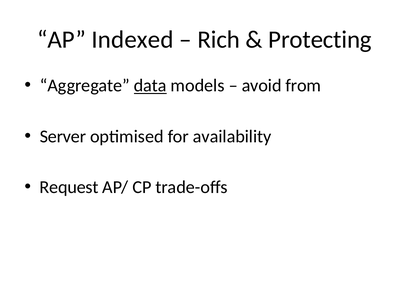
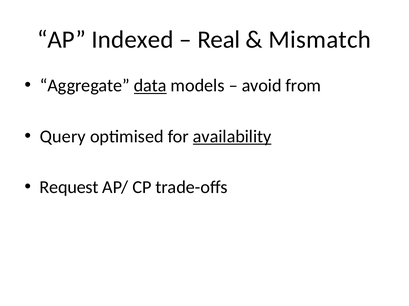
Rich: Rich -> Real (219, 40)
Protecting: Protecting -> Mismatch (320, 40)
Server: Server -> Query (63, 137)
availability underline: none -> present (232, 137)
